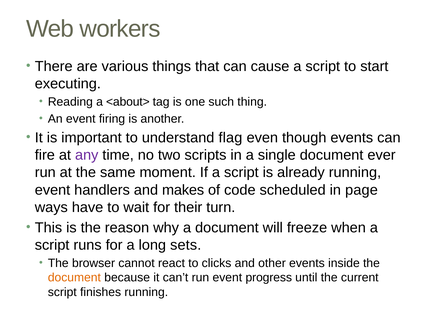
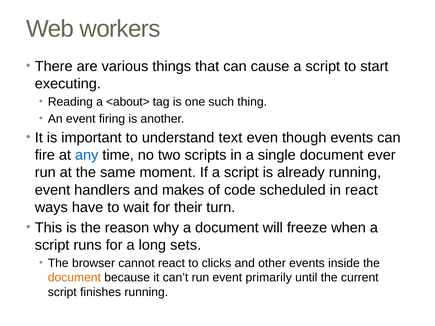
flag: flag -> text (230, 138)
any colour: purple -> blue (87, 155)
in page: page -> react (361, 190)
progress: progress -> primarily (269, 278)
